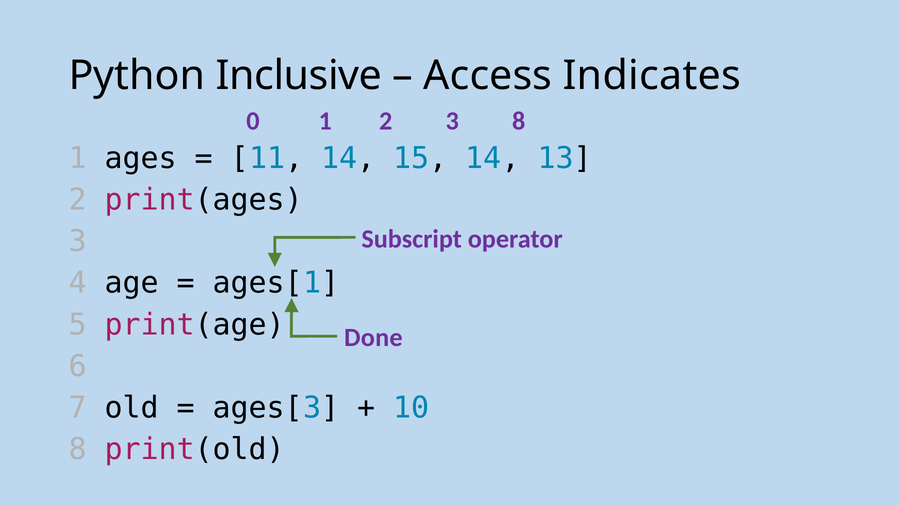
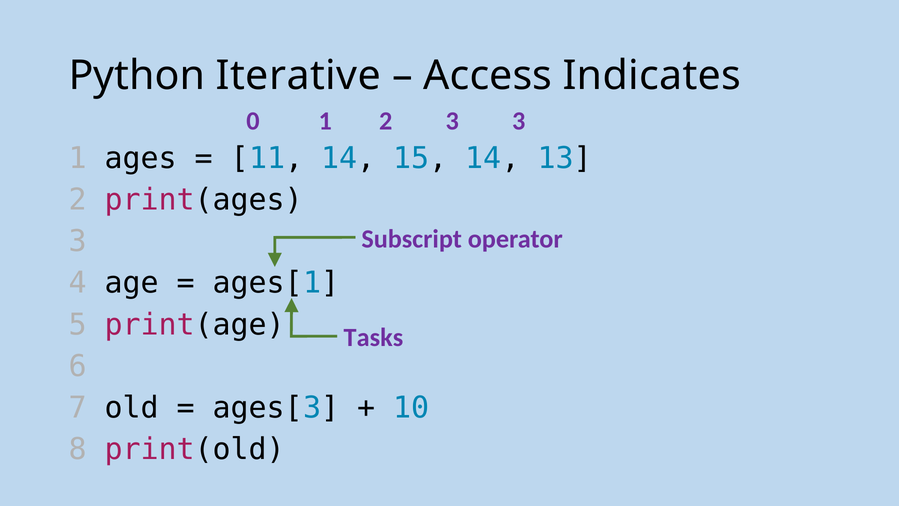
Inclusive: Inclusive -> Iterative (298, 76)
3 8: 8 -> 3 (519, 121)
Done: Done -> Tasks (373, 338)
